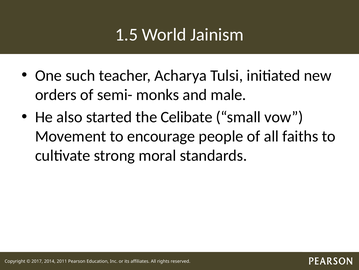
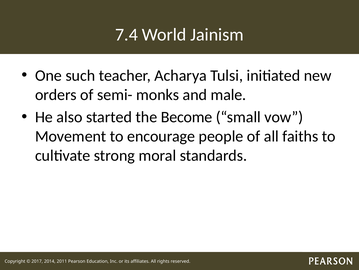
1.5: 1.5 -> 7.4 (127, 34)
Celibate: Celibate -> Become (187, 117)
